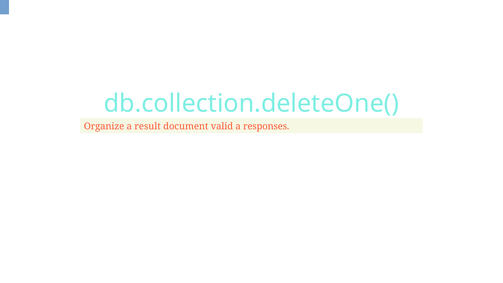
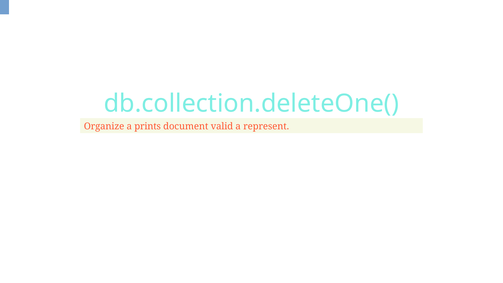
result: result -> prints (148, 126)
responses: responses -> represent (266, 126)
